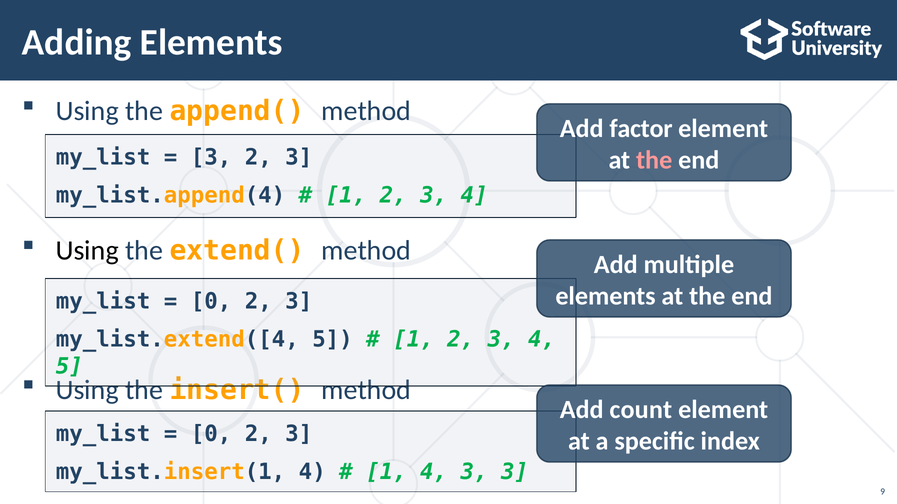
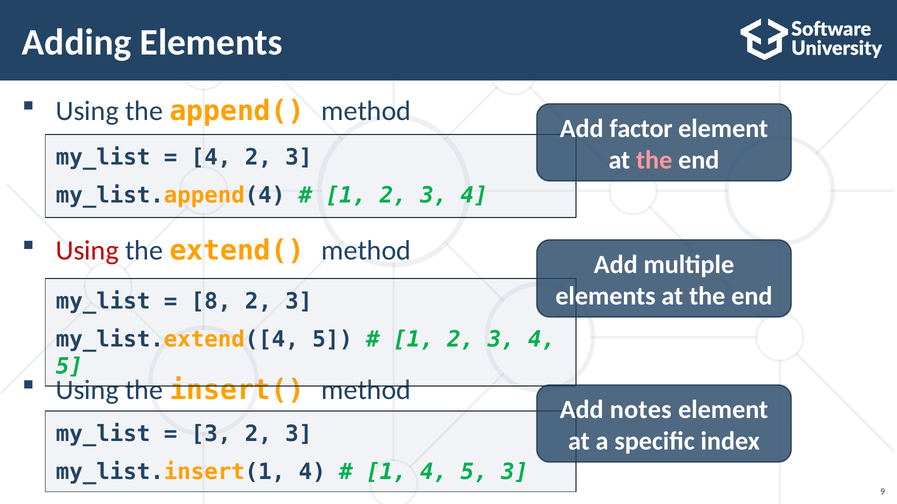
3: 3 -> 4 (211, 158)
Using colour: black -> red (87, 251)
0: 0 -> 8 (211, 302)
count: count -> notes (641, 410)
0: 0 -> 3 (211, 434)
1 4 3: 3 -> 5 (474, 472)
